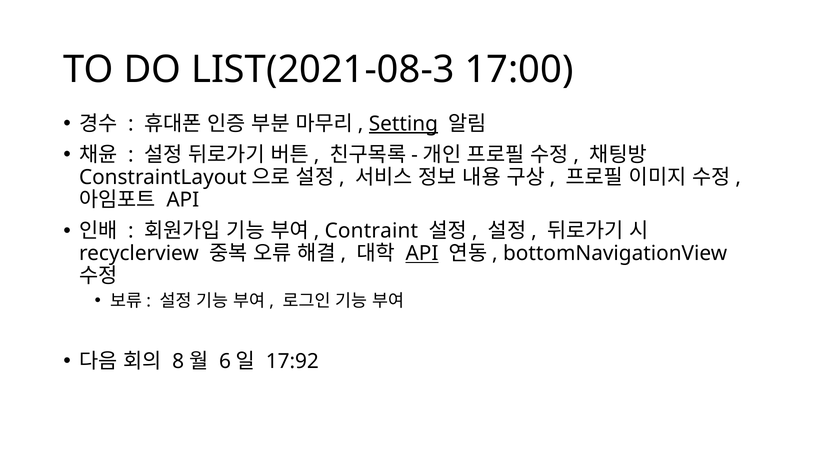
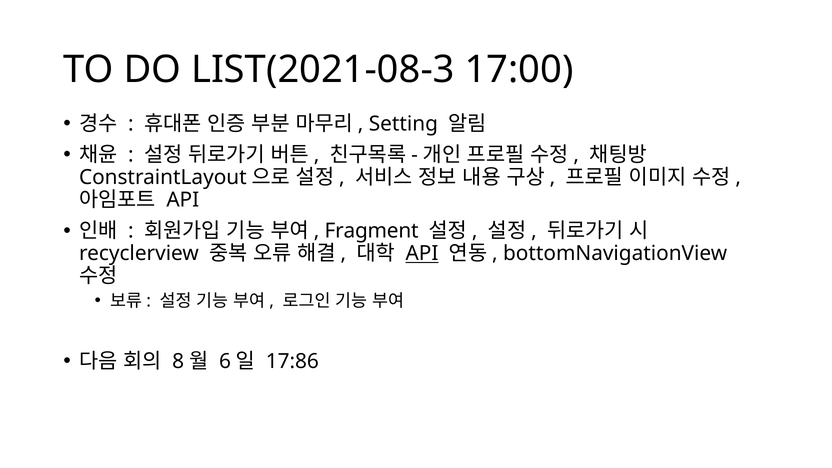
Setting underline: present -> none (403, 124)
Contraint: Contraint -> Fragment (372, 231)
17:92: 17:92 -> 17:86 (292, 361)
